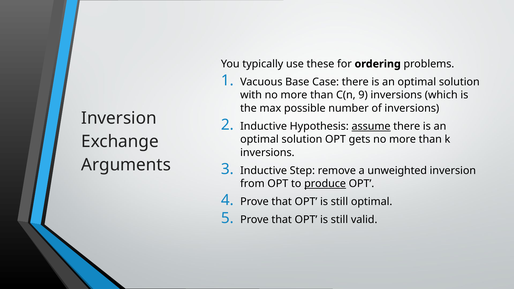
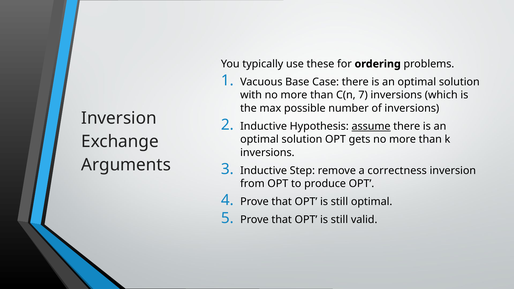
9: 9 -> 7 (363, 95)
unweighted: unweighted -> correctness (397, 171)
produce underline: present -> none (325, 184)
